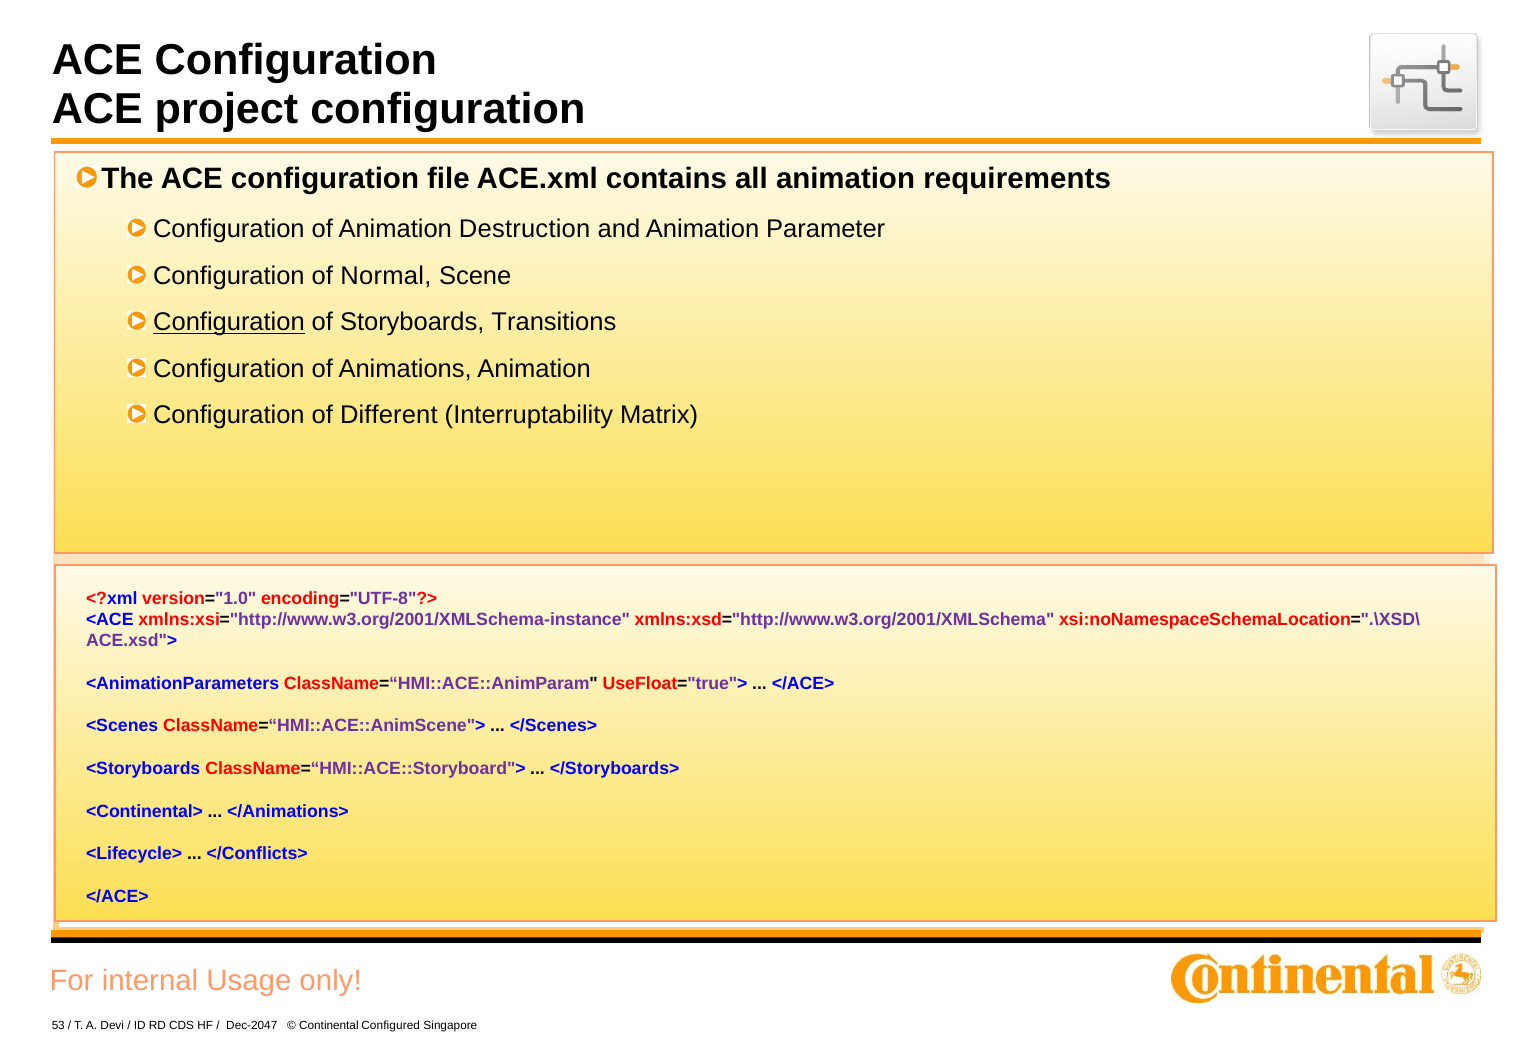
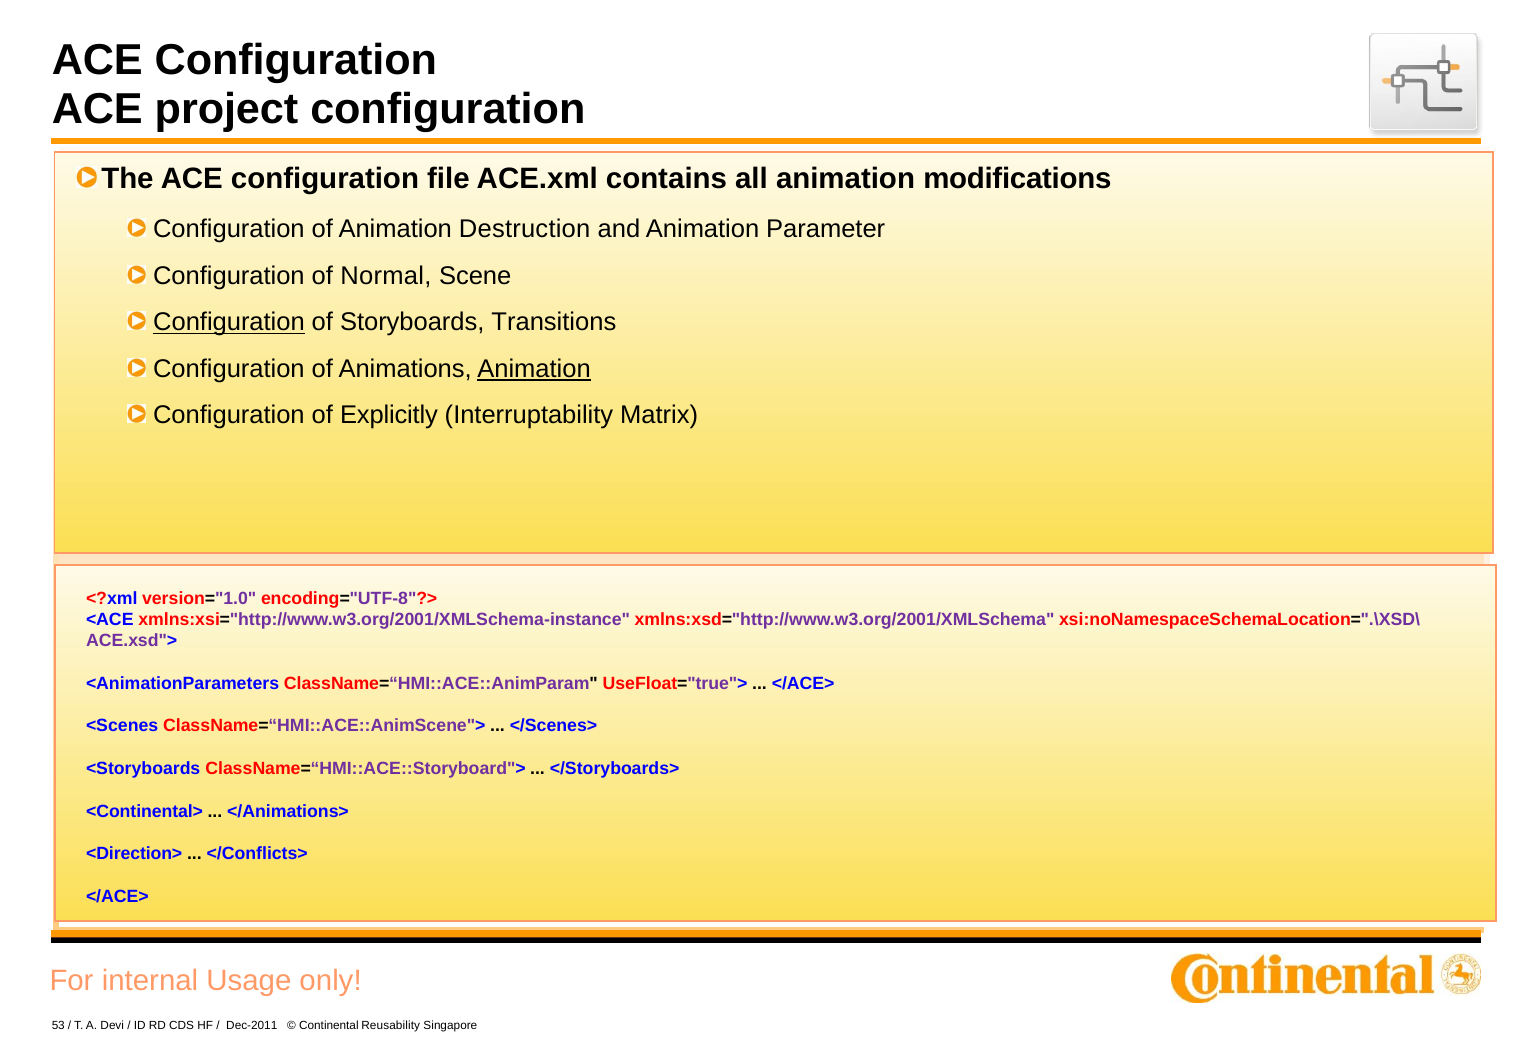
requirements: requirements -> modifications (1017, 179)
Animation underline: none -> present (534, 369)
Different: Different -> Explicitly (389, 415)
<Lifecycle>: <Lifecycle> -> <Direction> (134, 853)
Dec-2047: Dec-2047 -> Dec-2011 (252, 1025)
Configured: Configured -> Reusability (391, 1025)
